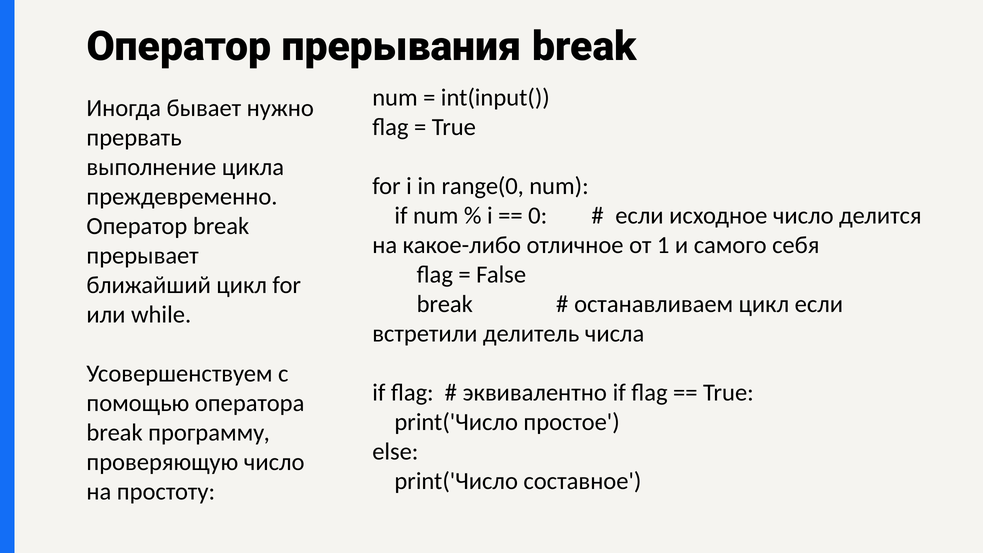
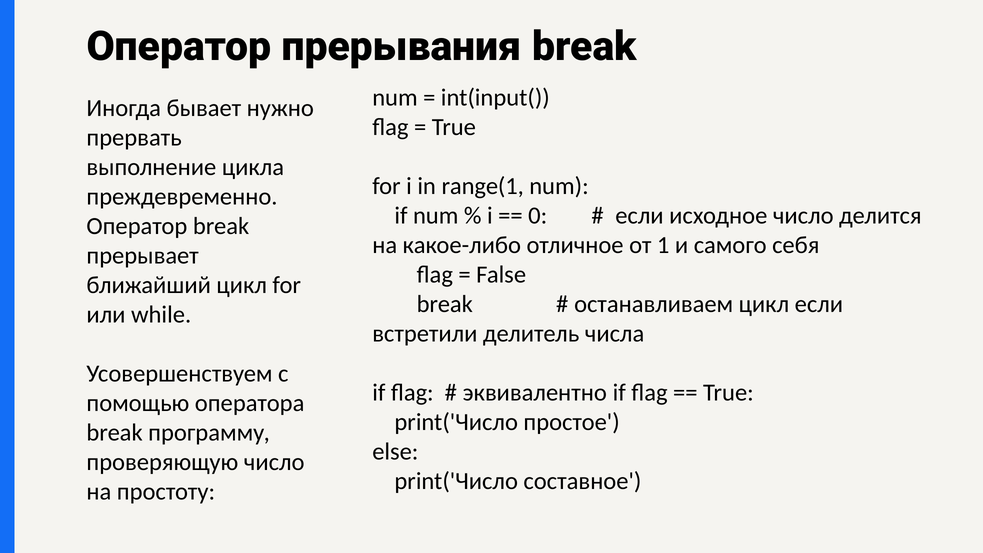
range(0: range(0 -> range(1 (483, 186)
